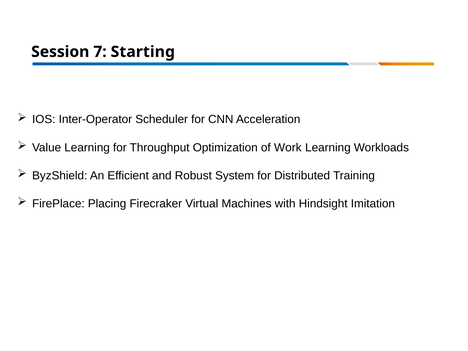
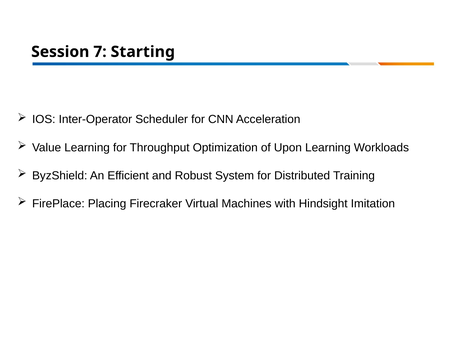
Work: Work -> Upon (288, 148)
